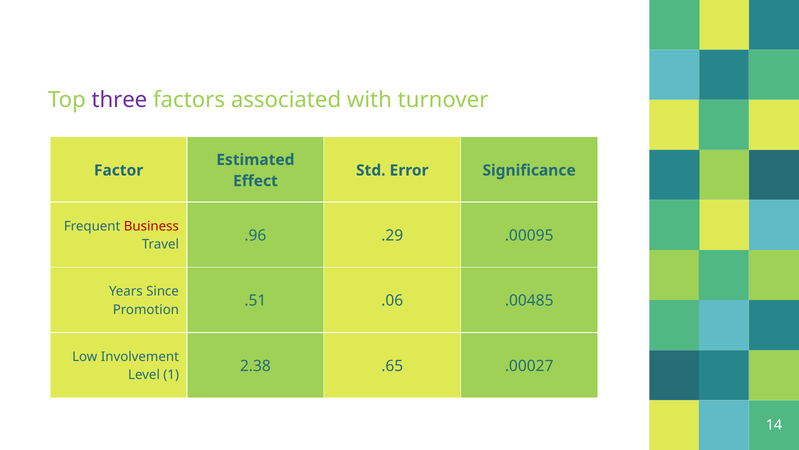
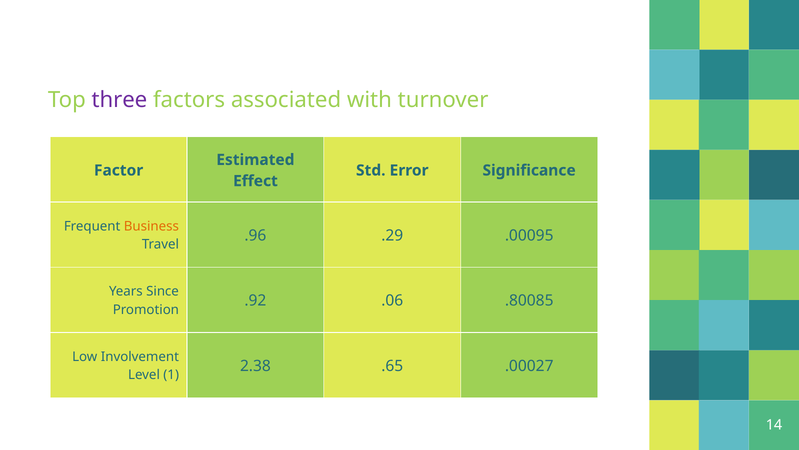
Business colour: red -> orange (151, 226)
.51: .51 -> .92 (255, 300)
.00485: .00485 -> .80085 (529, 300)
